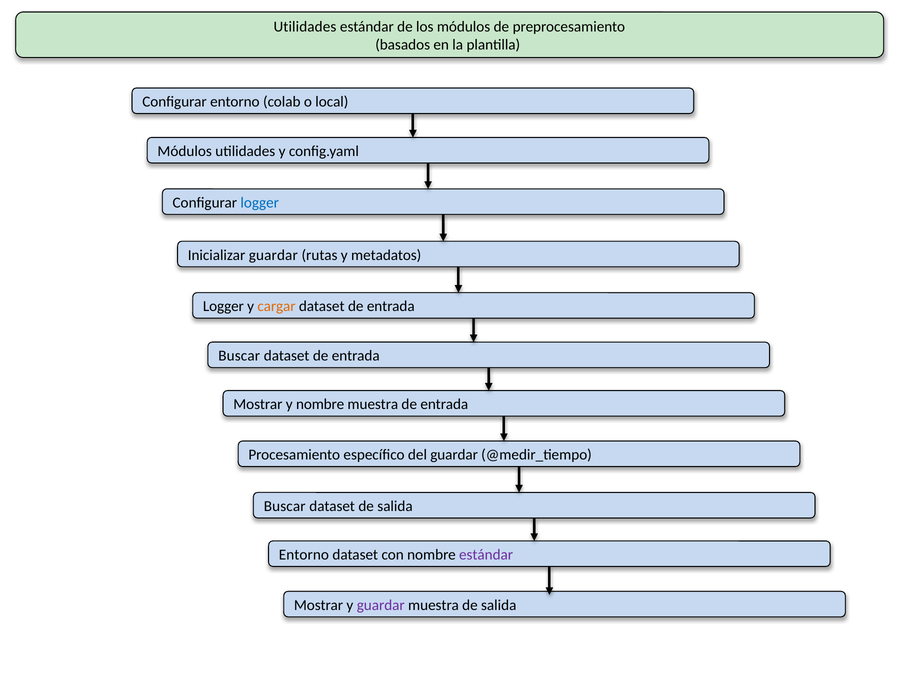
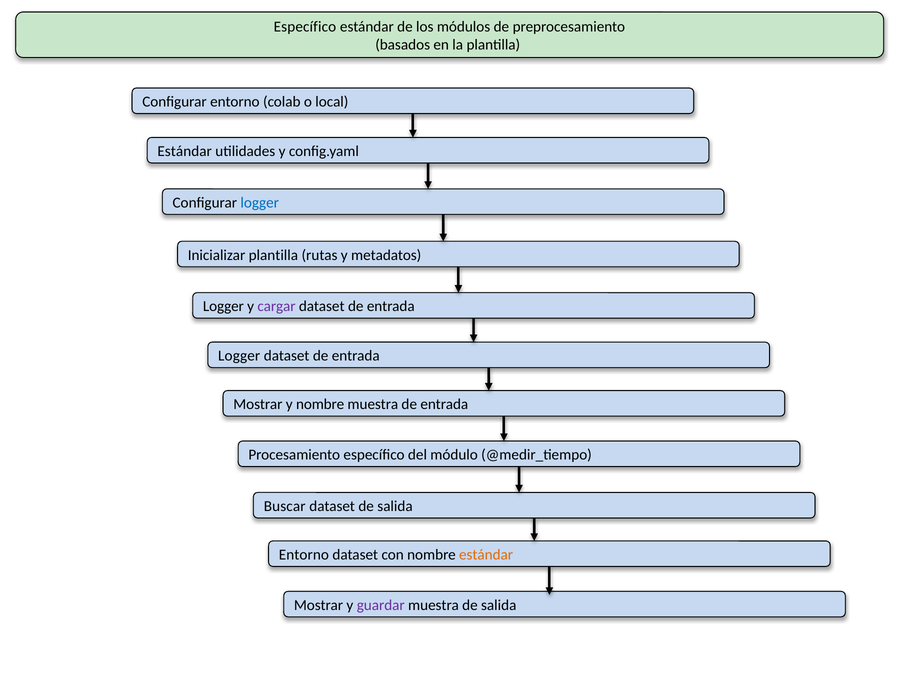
Utilidades: Utilidades -> Específico (305, 27)
Módulos: Módulos -> Estándar (185, 151)
Inicializar guardar: guardar -> plantilla (273, 255)
cargar colour: orange -> purple (276, 306)
Buscar: Buscar -> Logger (239, 356)
del guardar: guardar -> módulo (454, 454)
estándar colour: purple -> orange (486, 554)
